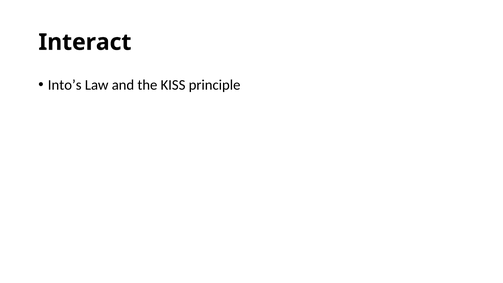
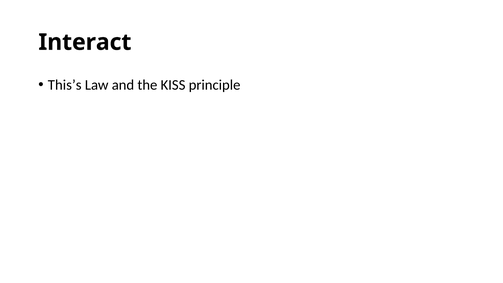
Into’s: Into’s -> This’s (65, 85)
